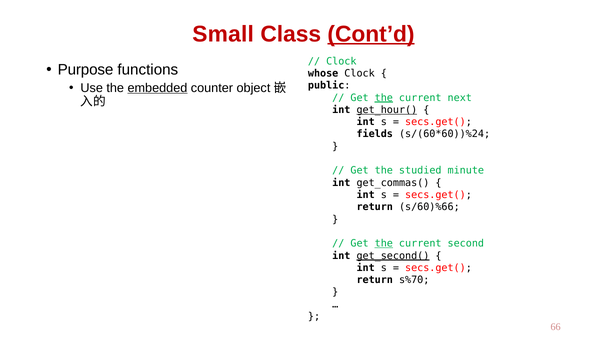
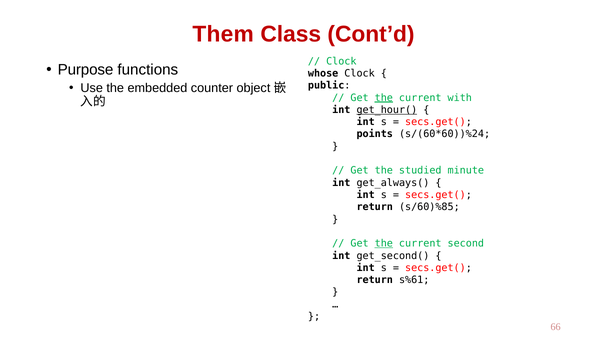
Small: Small -> Them (223, 34)
Cont’d underline: present -> none (371, 34)
embedded underline: present -> none (157, 88)
next: next -> with (460, 98)
fields: fields -> points (375, 134)
get_commas(: get_commas( -> get_always( (393, 182)
s/60)%66: s/60)%66 -> s/60)%85 (429, 207)
get_second( underline: present -> none (393, 255)
s%70: s%70 -> s%61 (414, 280)
